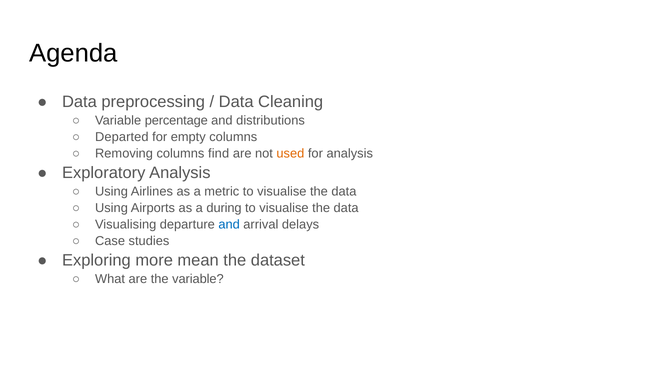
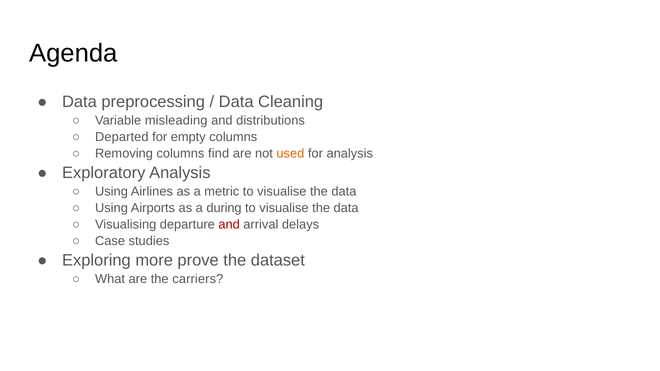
percentage: percentage -> misleading (176, 121)
and colour: blue -> red (229, 225)
mean: mean -> prove (198, 261)
the variable: variable -> carriers (198, 279)
